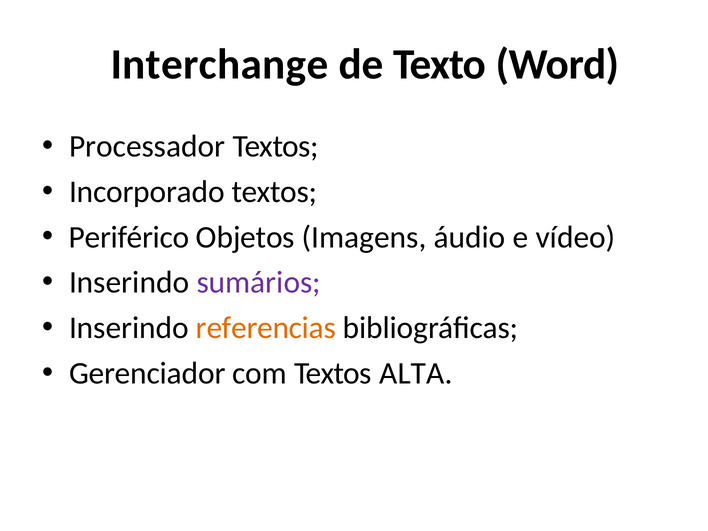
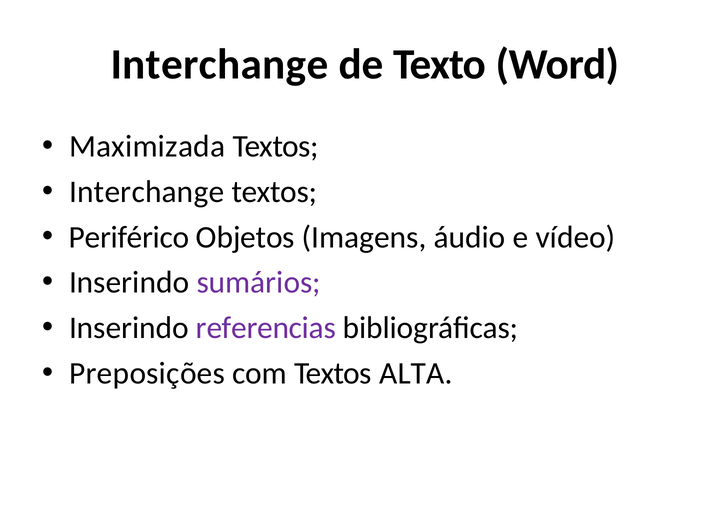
Processador: Processador -> Maximizada (147, 147)
Incorporado: Incorporado -> Interchange (147, 192)
referencias colour: orange -> purple (266, 328)
Gerenciador: Gerenciador -> Preposições (147, 373)
